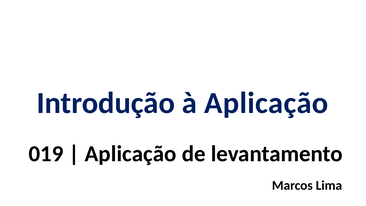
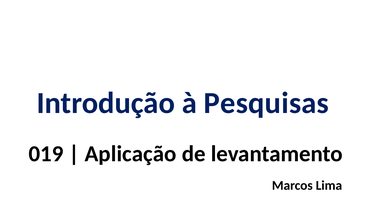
à Aplicação: Aplicação -> Pesquisas (266, 103)
